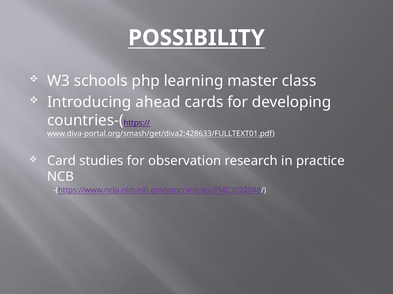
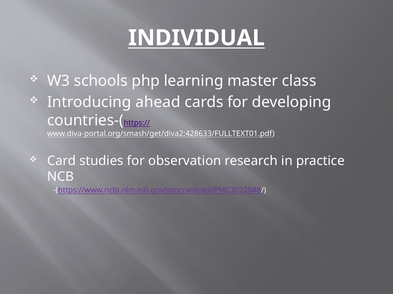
POSSIBILITY: POSSIBILITY -> INDIVIDUAL (196, 38)
